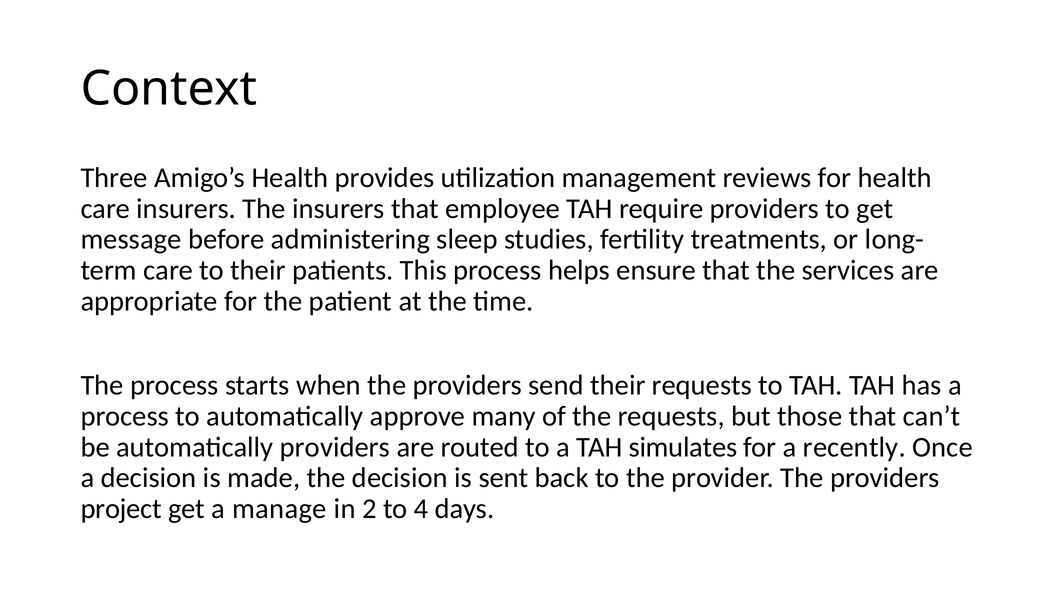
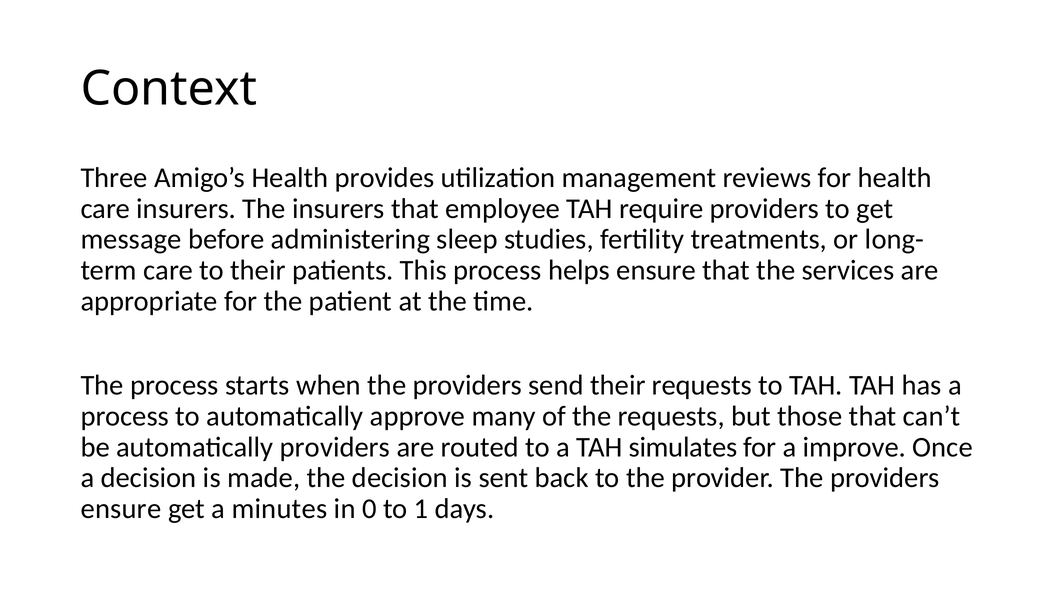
recently: recently -> improve (854, 447)
project: project -> ensure (121, 509)
manage: manage -> minutes (279, 509)
2: 2 -> 0 (369, 509)
4: 4 -> 1 (421, 509)
